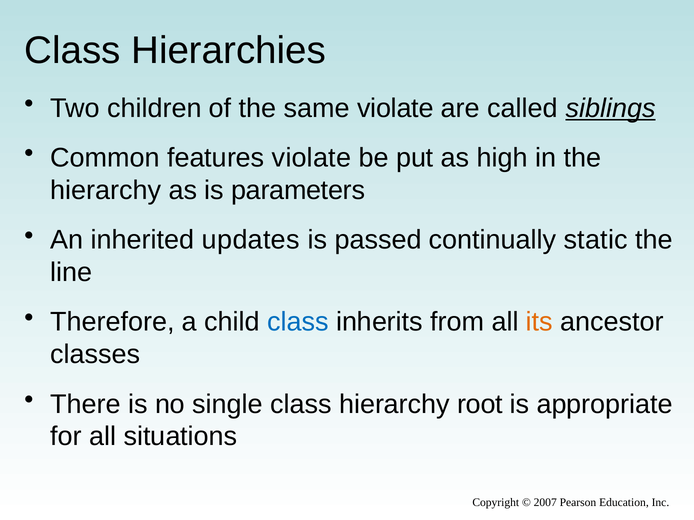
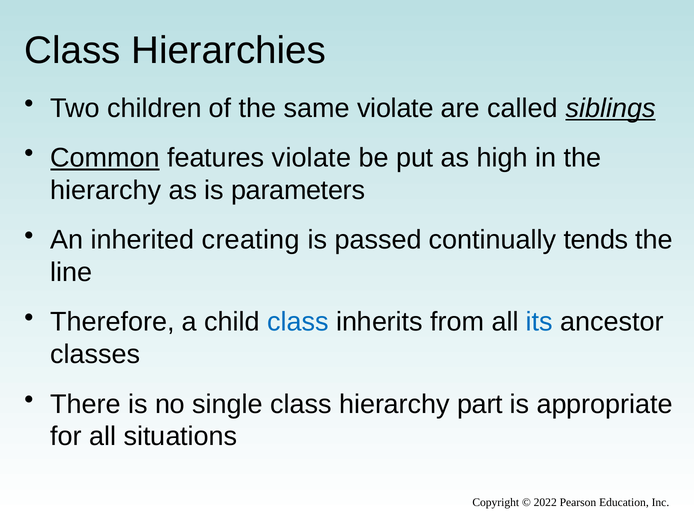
Common underline: none -> present (105, 158)
updates: updates -> creating (251, 240)
static: static -> tends (596, 240)
its colour: orange -> blue (539, 322)
root: root -> part (480, 405)
2007: 2007 -> 2022 (545, 503)
